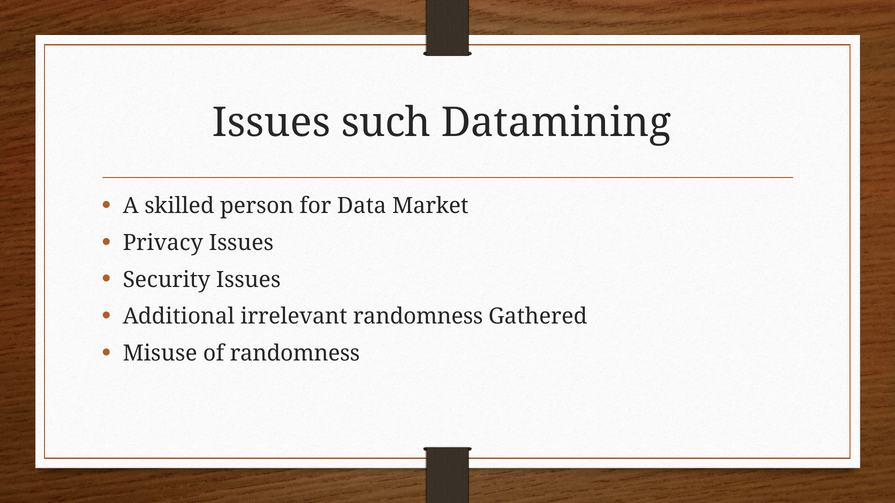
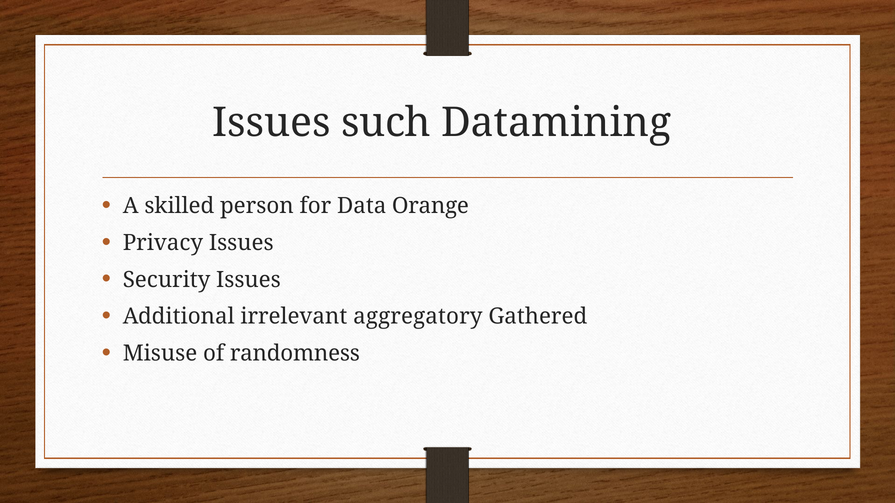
Market: Market -> Orange (430, 206)
irrelevant randomness: randomness -> aggregatory (418, 317)
